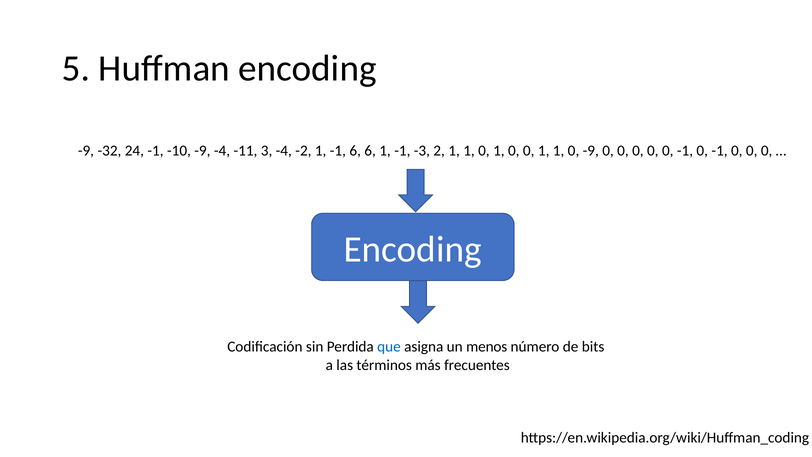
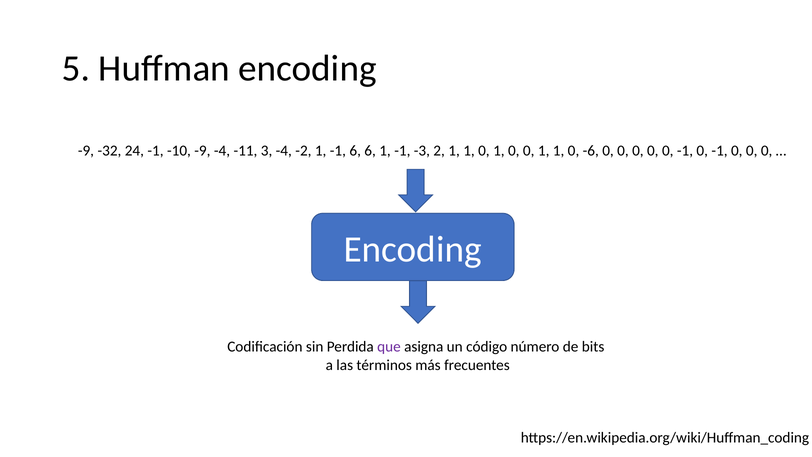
0 -9: -9 -> -6 (591, 151)
que colour: blue -> purple (389, 347)
menos: menos -> código (487, 347)
